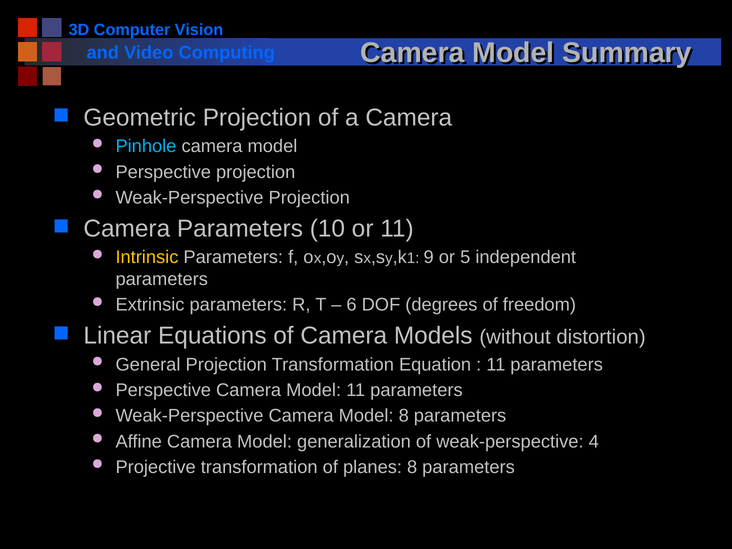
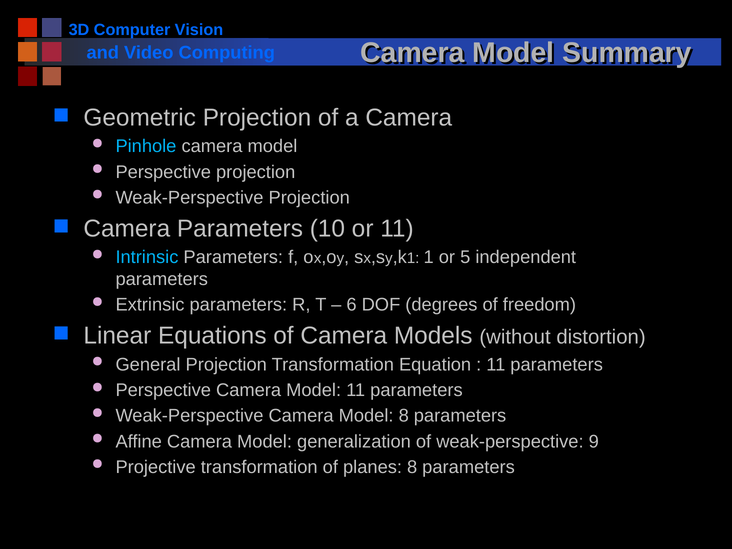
Intrinsic colour: yellow -> light blue (147, 257)
9: 9 -> 1 (429, 257)
4: 4 -> 9 (594, 442)
